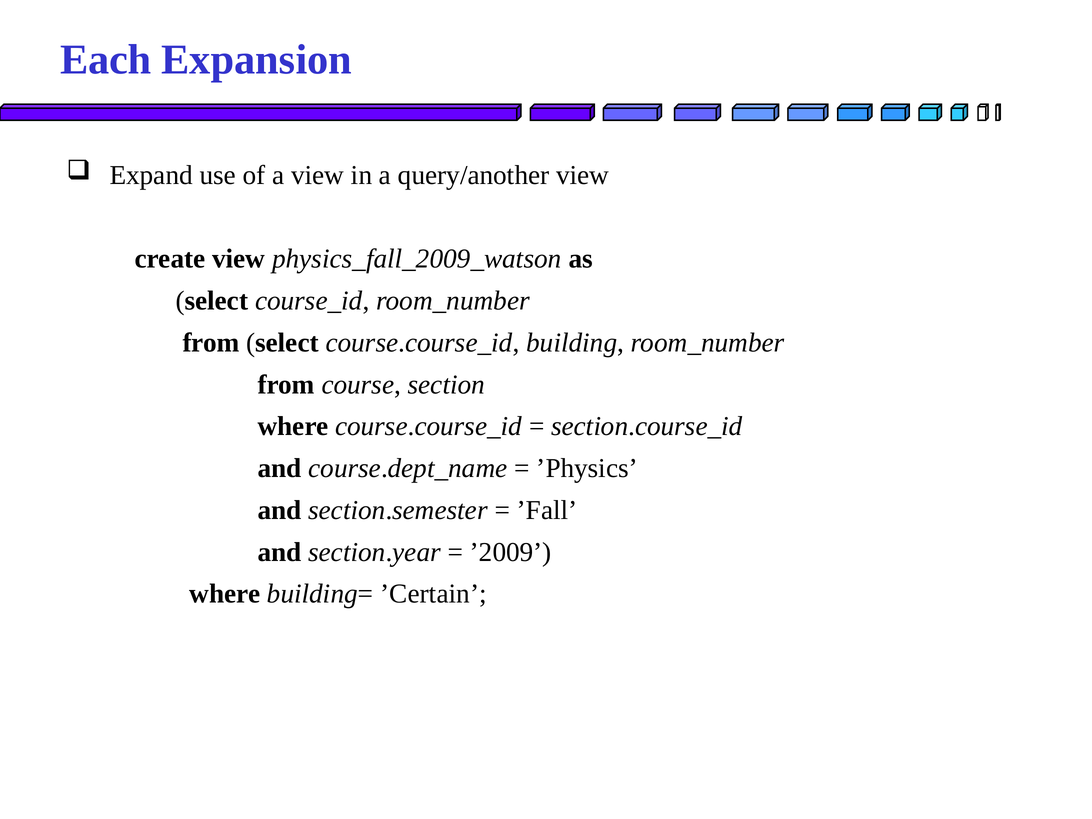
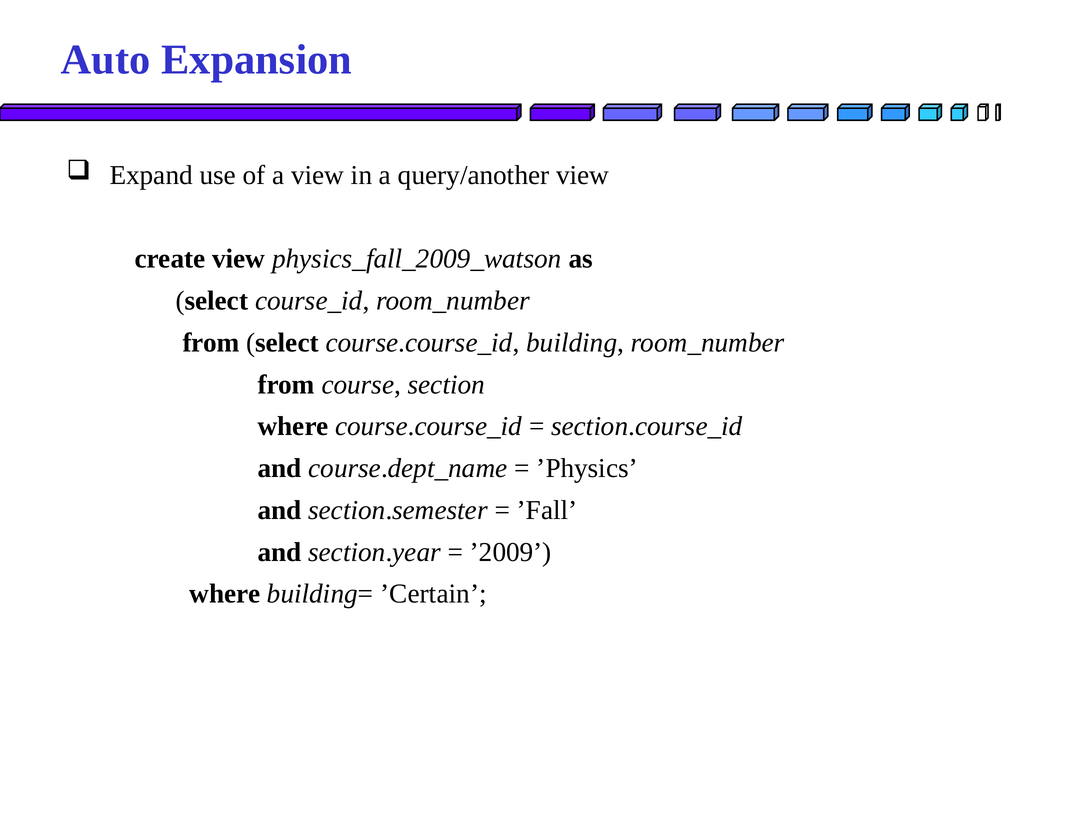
Each: Each -> Auto (106, 60)
